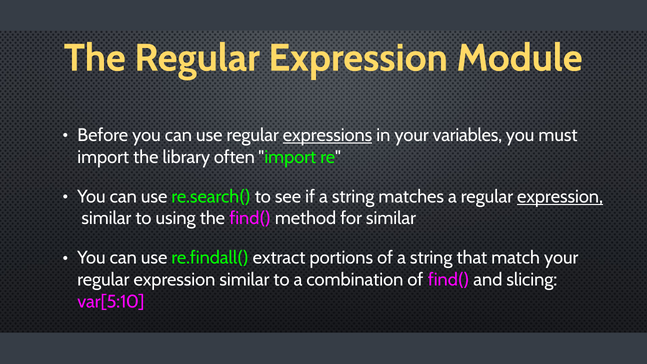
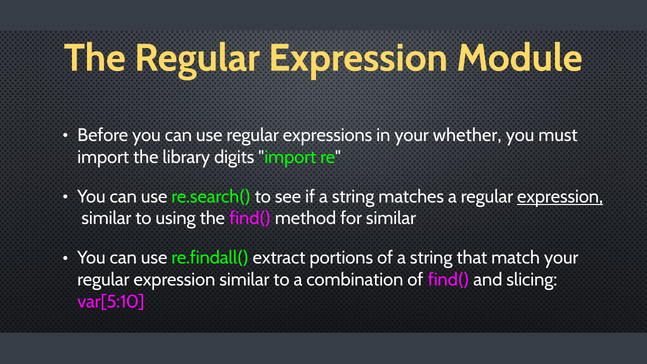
expressions underline: present -> none (328, 135)
variables: variables -> whether (467, 135)
often: often -> digits (234, 157)
